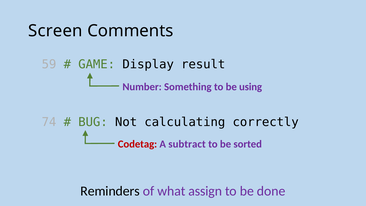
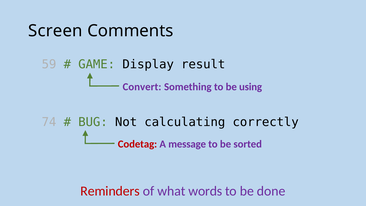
Number: Number -> Convert (142, 87)
subtract: subtract -> message (187, 144)
Reminders colour: black -> red (110, 191)
assign: assign -> words (205, 191)
